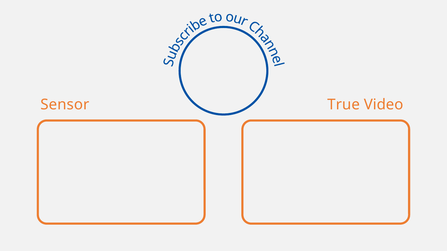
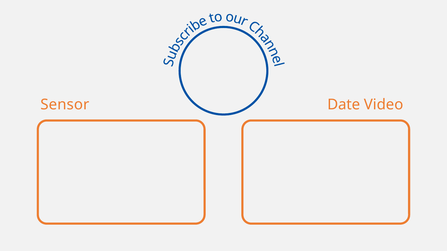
True: True -> Date (344, 105)
